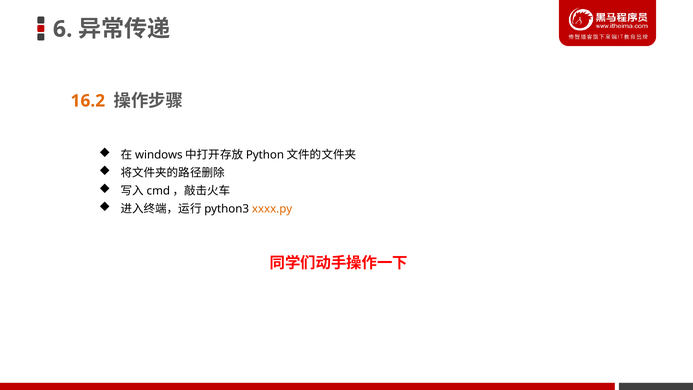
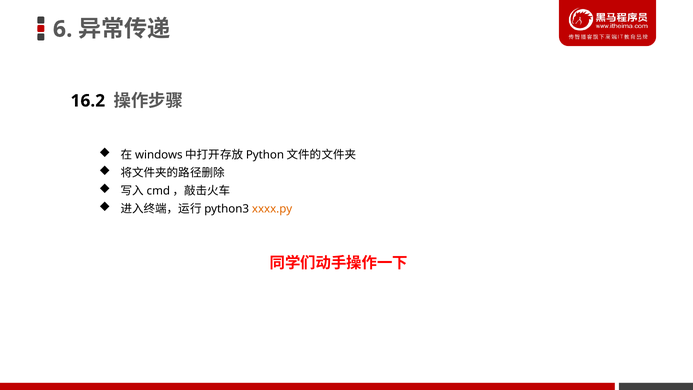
16.2 colour: orange -> black (88, 101)
